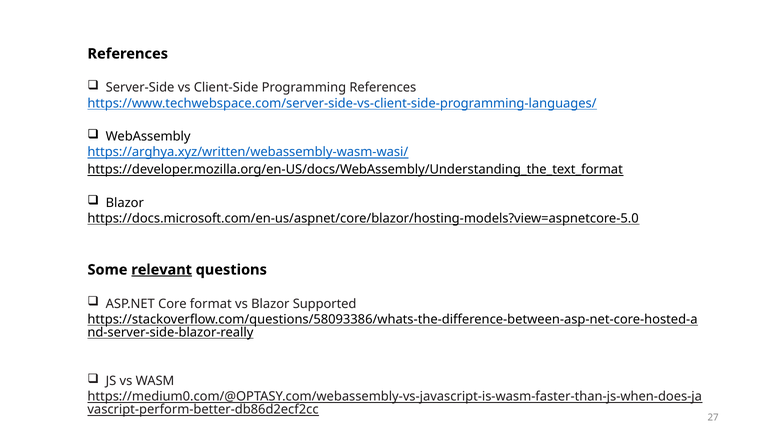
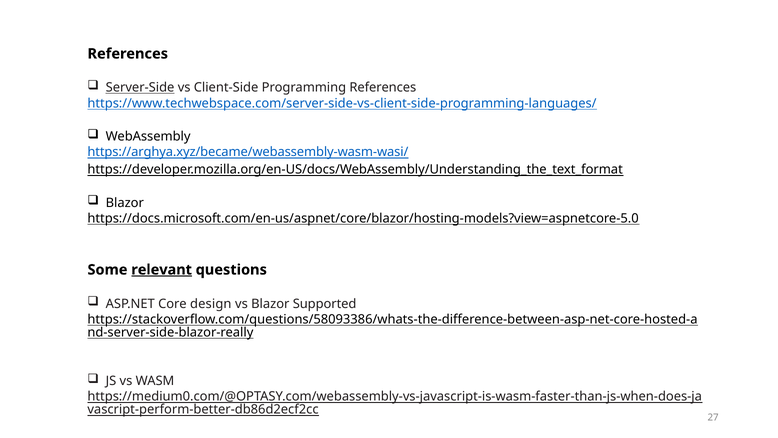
Server-Side underline: none -> present (140, 88)
https://arghya.xyz/written/webassembly-wasm-wasi/: https://arghya.xyz/written/webassembly-wasm-wasi/ -> https://arghya.xyz/became/webassembly-wasm-wasi/ (248, 152)
format: format -> design (211, 303)
